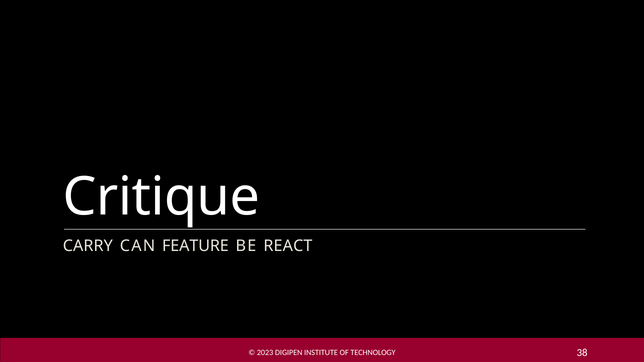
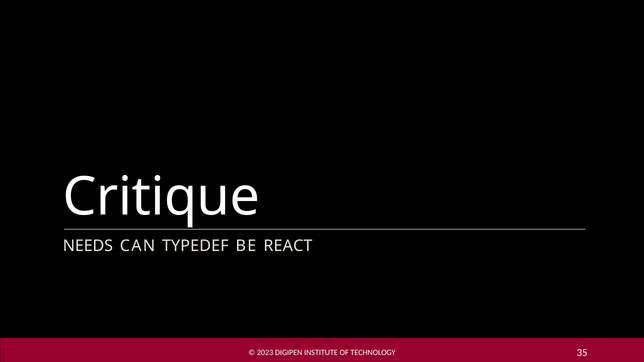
CARRY: CARRY -> NEEDS (88, 246)
FEATURE: FEATURE -> TYPEDEF (195, 246)
38: 38 -> 35 (582, 353)
